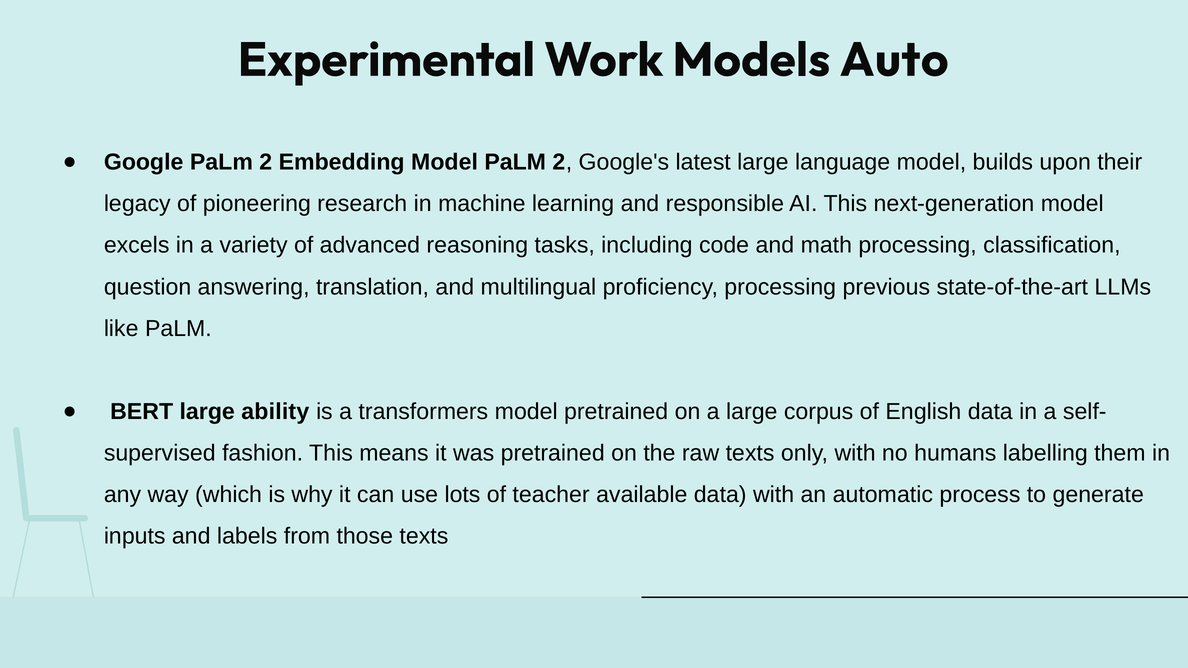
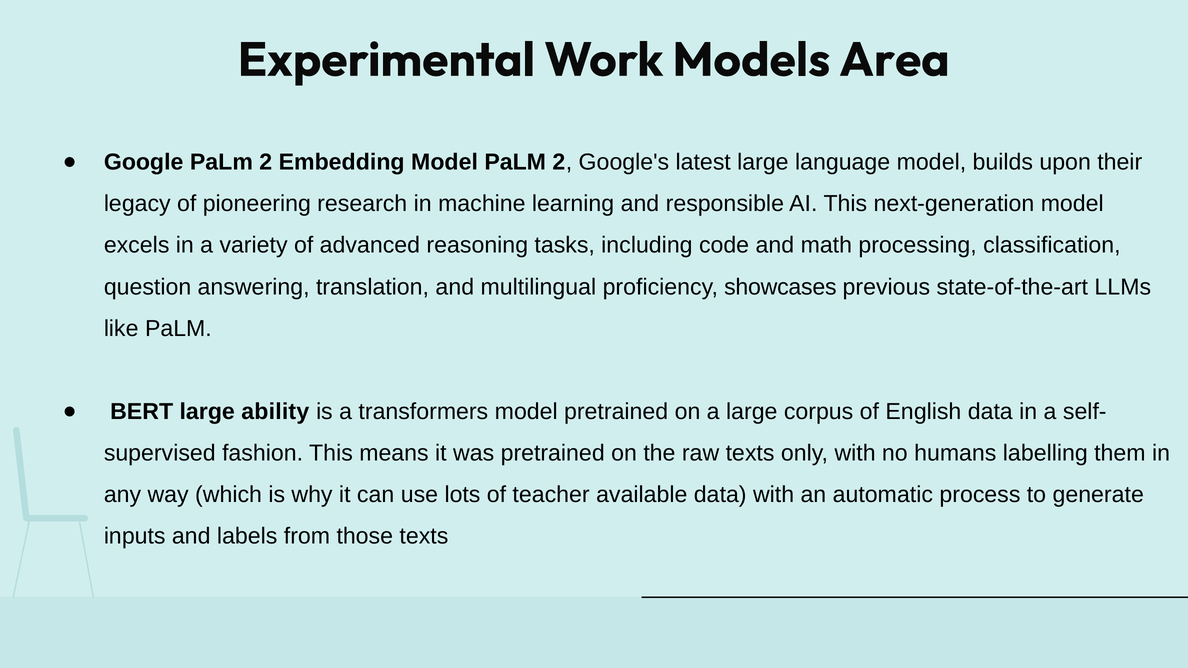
Auto: Auto -> Area (894, 60)
proficiency processing: processing -> showcases (780, 287)
